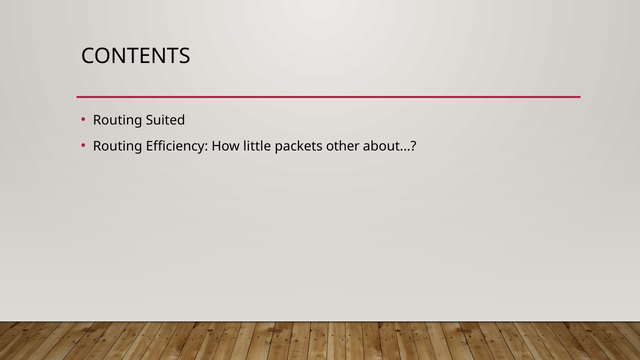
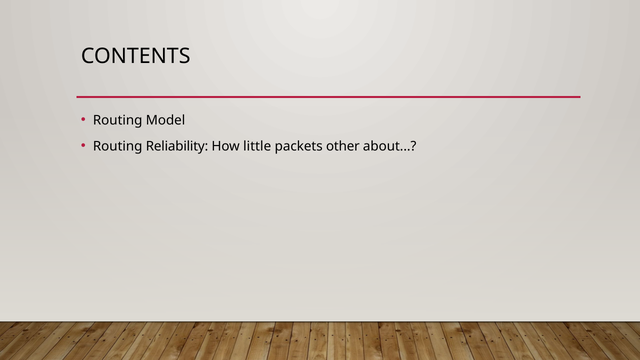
Suited: Suited -> Model (166, 120)
Efficiency: Efficiency -> Reliability (177, 146)
